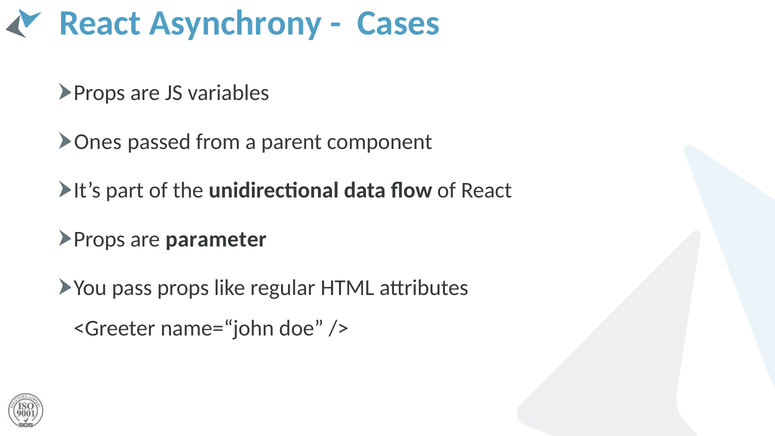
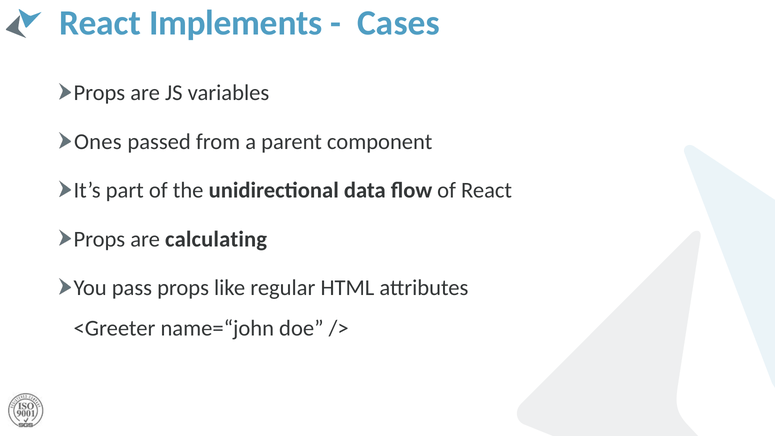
Asynchrony: Asynchrony -> Implements (236, 23)
parameter: parameter -> calculating (216, 239)
